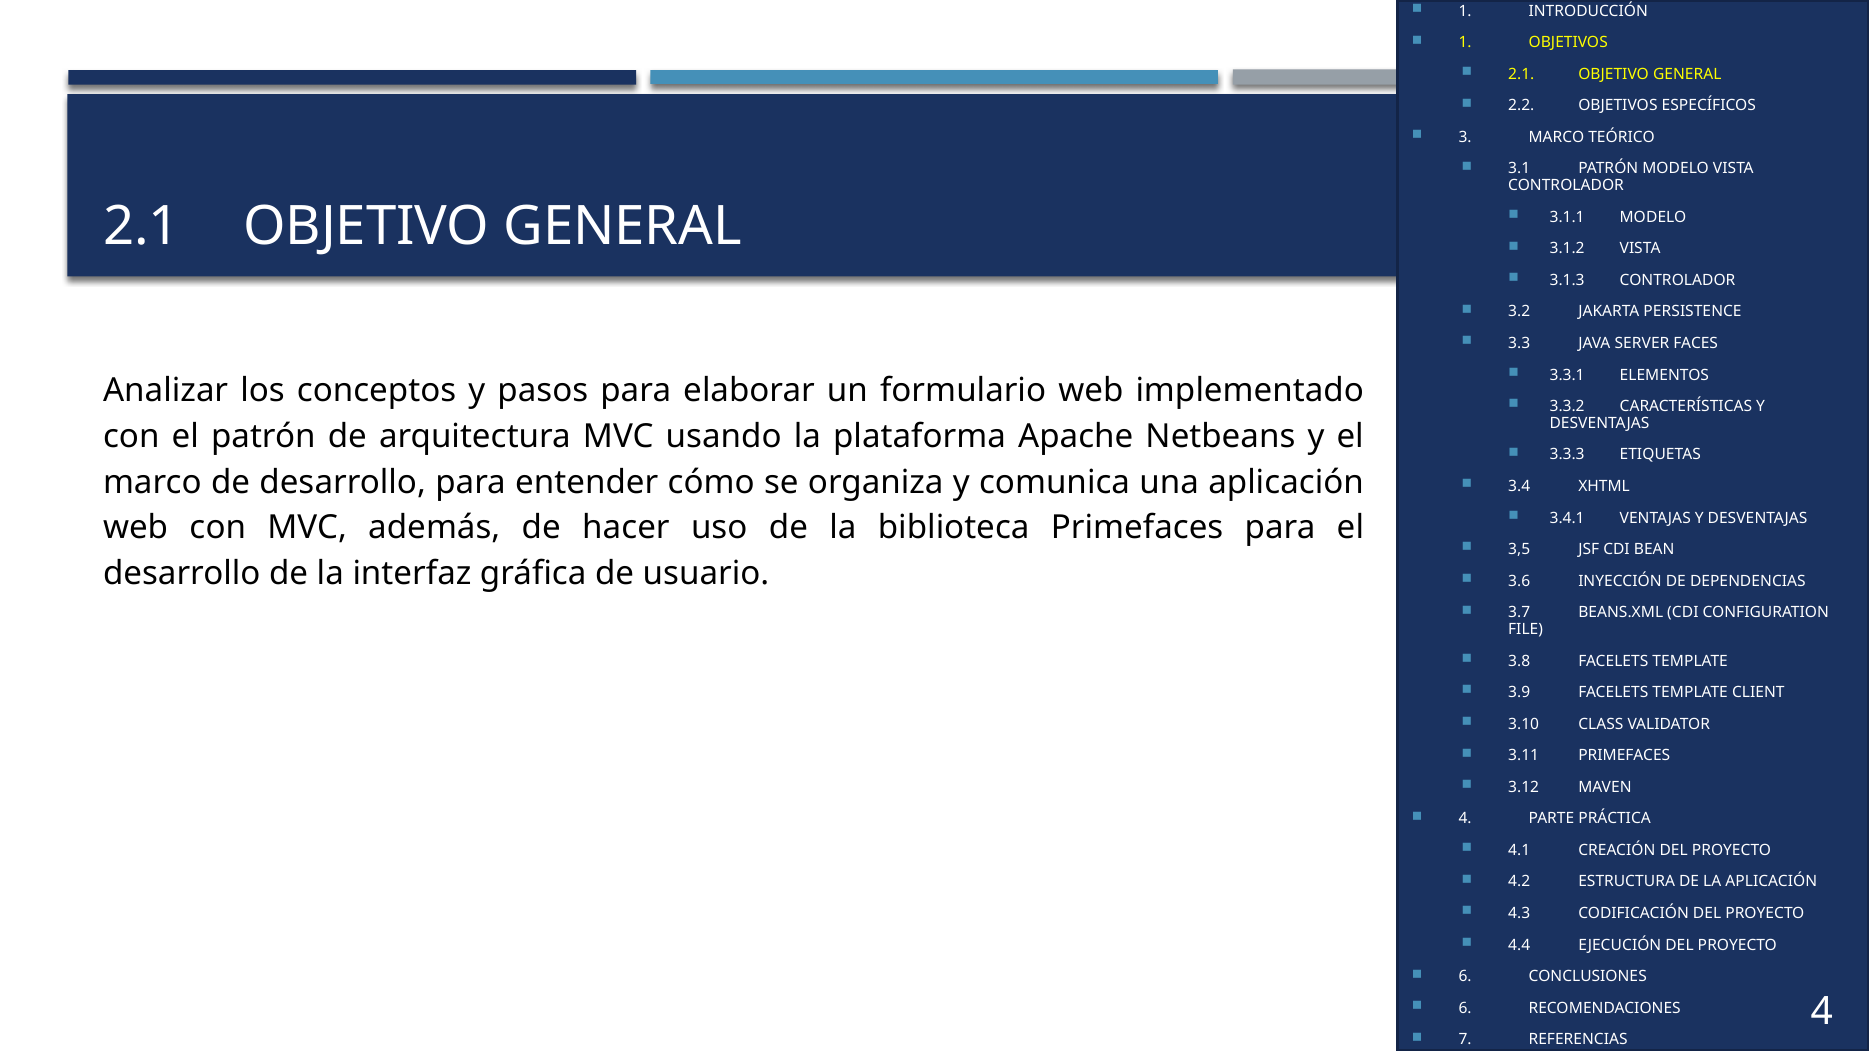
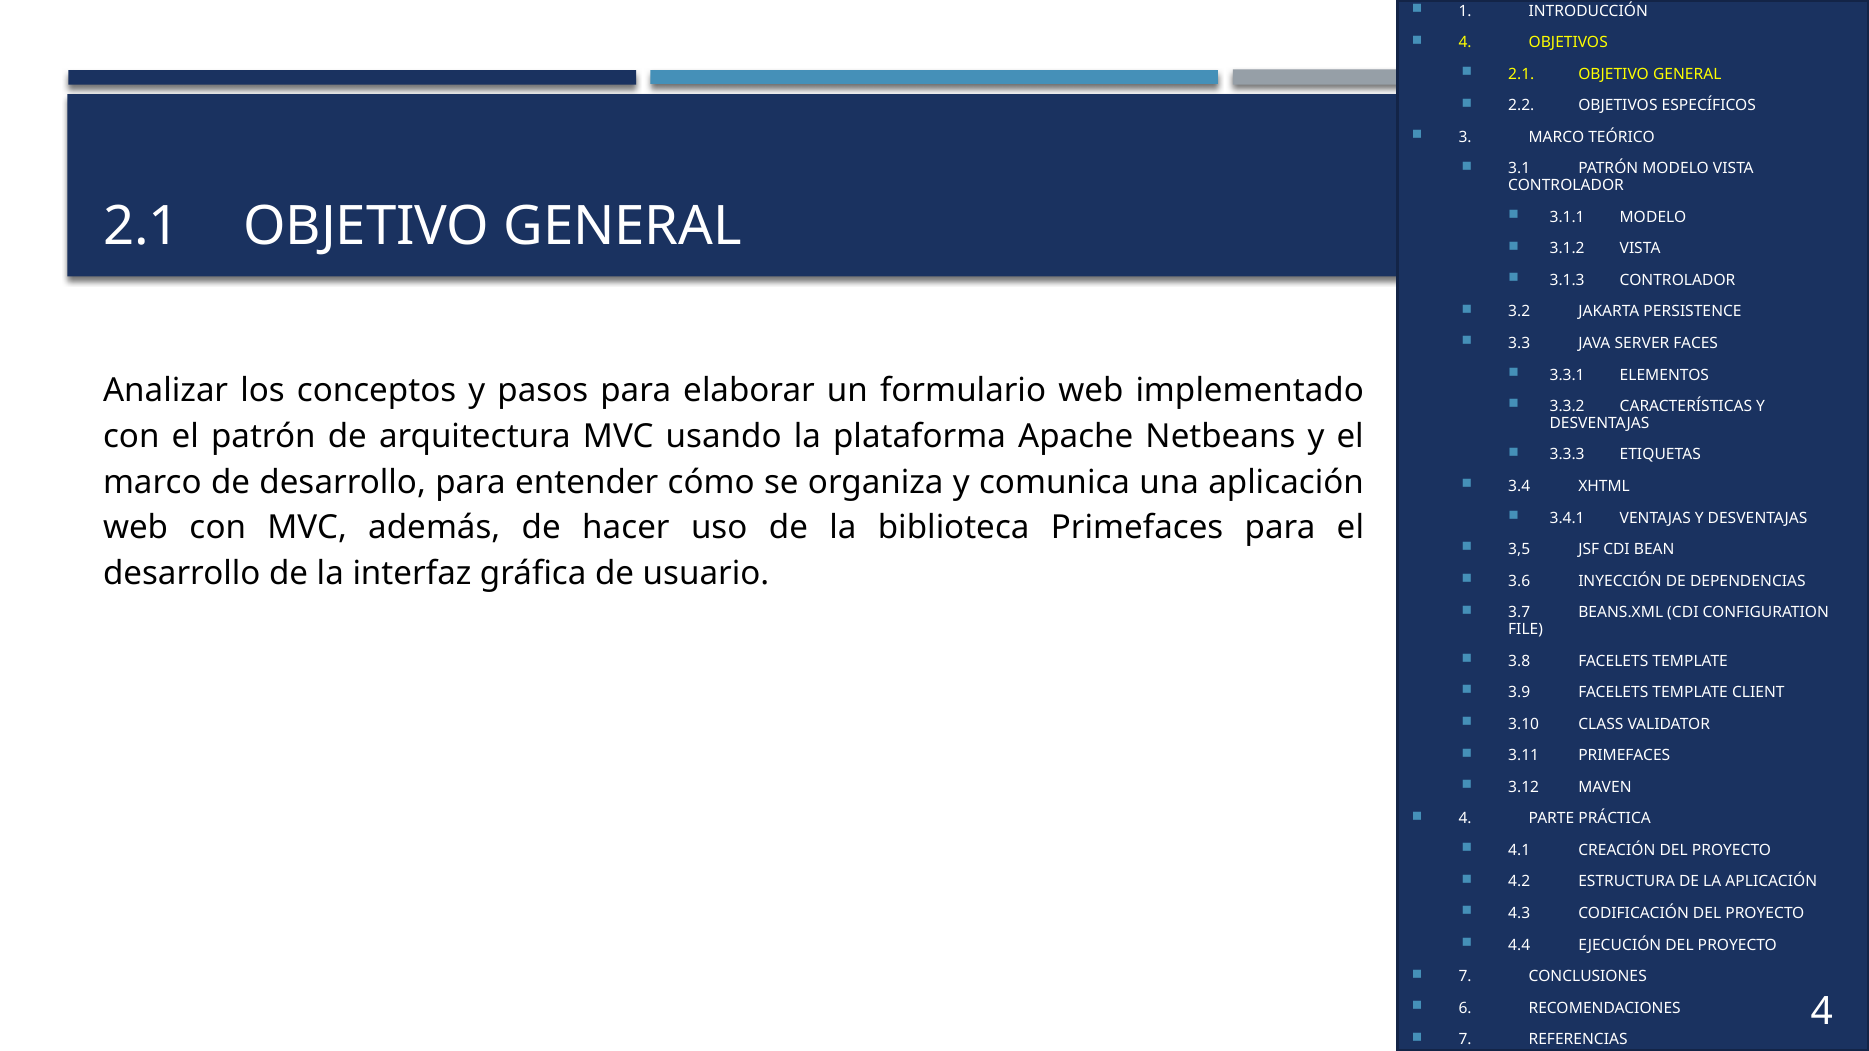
1: 1 -> 4 (1465, 43)
6: 6 -> 7 (1465, 977)
